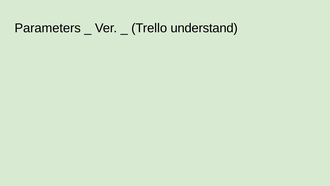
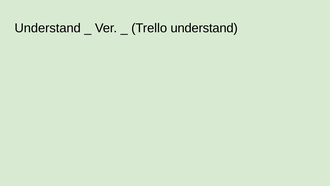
Parameters: Parameters -> Understand (48, 28)
